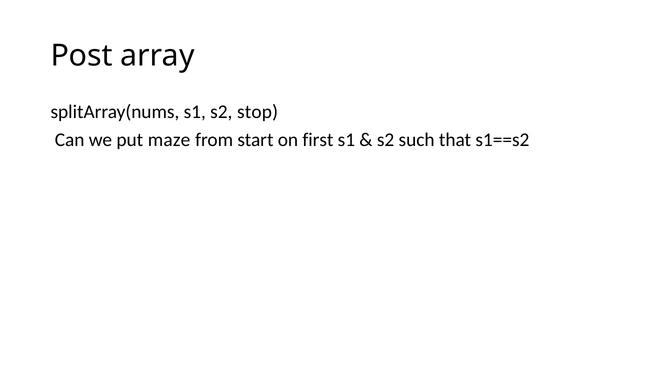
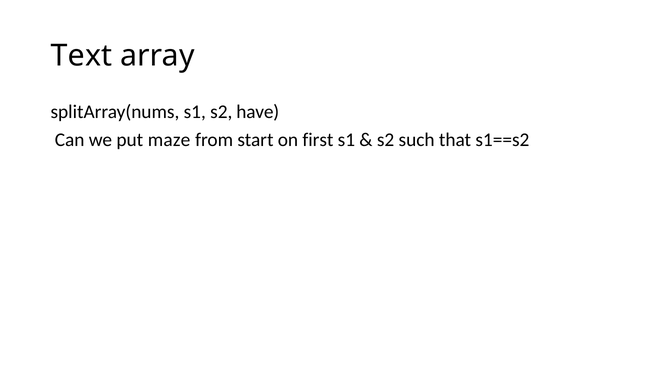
Post: Post -> Text (81, 56)
stop: stop -> have (258, 112)
